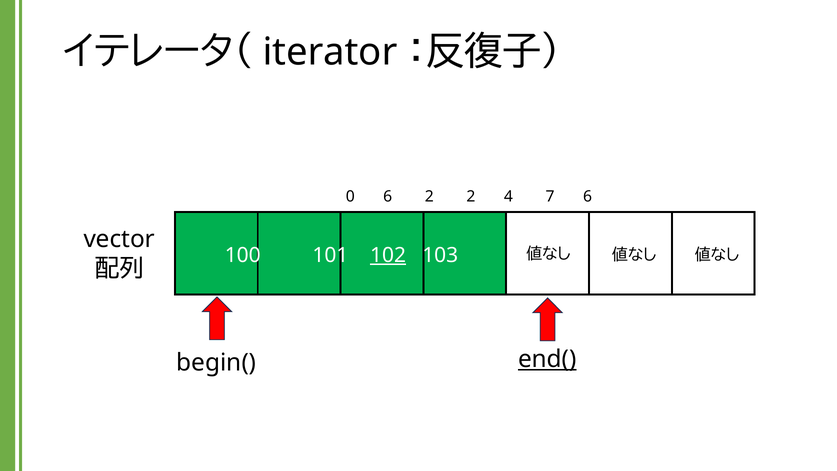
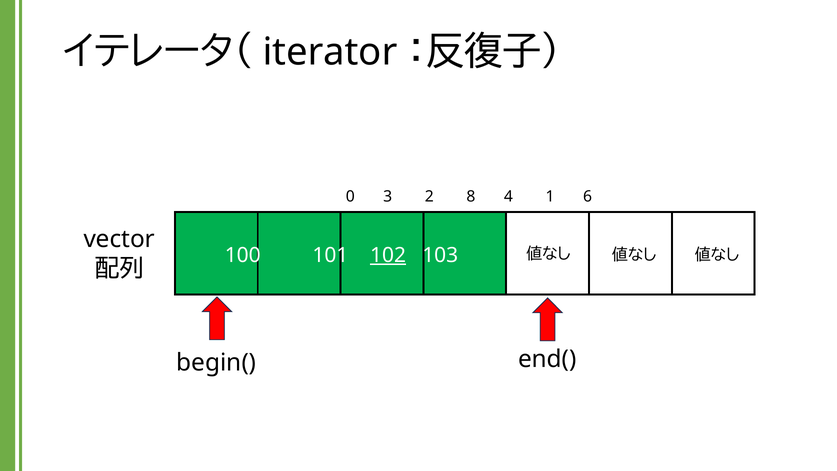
0 6: 6 -> 3 (388, 197)
2 2: 2 -> 8 (471, 197)
7: 7 -> 1 (550, 197)
end( underline: present -> none (547, 359)
